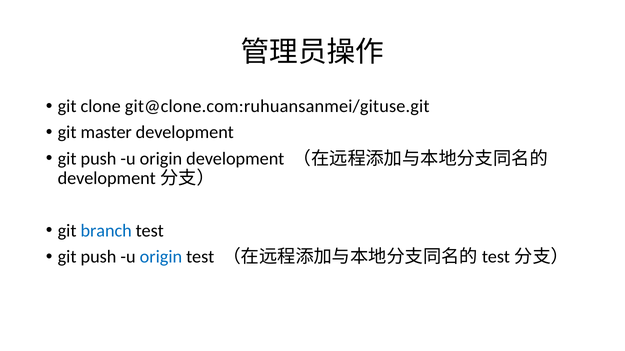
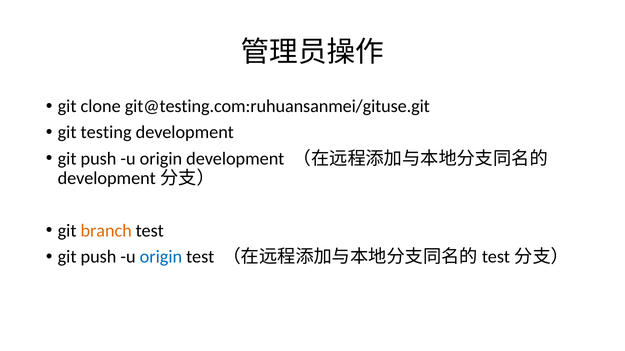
git@clone.com:ruhuansanmei/gituse.git: git@clone.com:ruhuansanmei/gituse.git -> git@testing.com:ruhuansanmei/gituse.git (277, 106)
master: master -> testing (106, 133)
branch colour: blue -> orange (106, 231)
